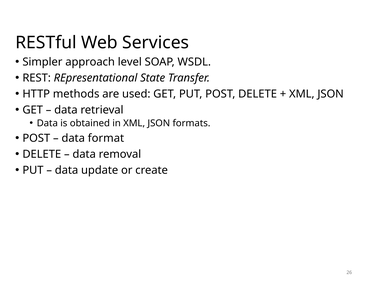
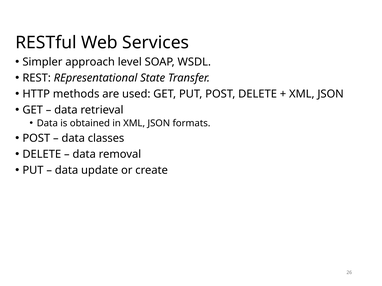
format: format -> classes (106, 138)
